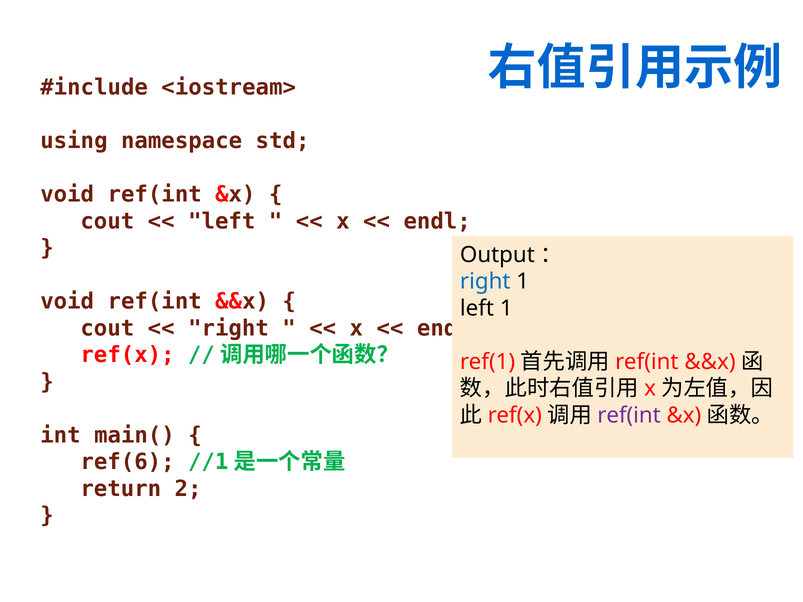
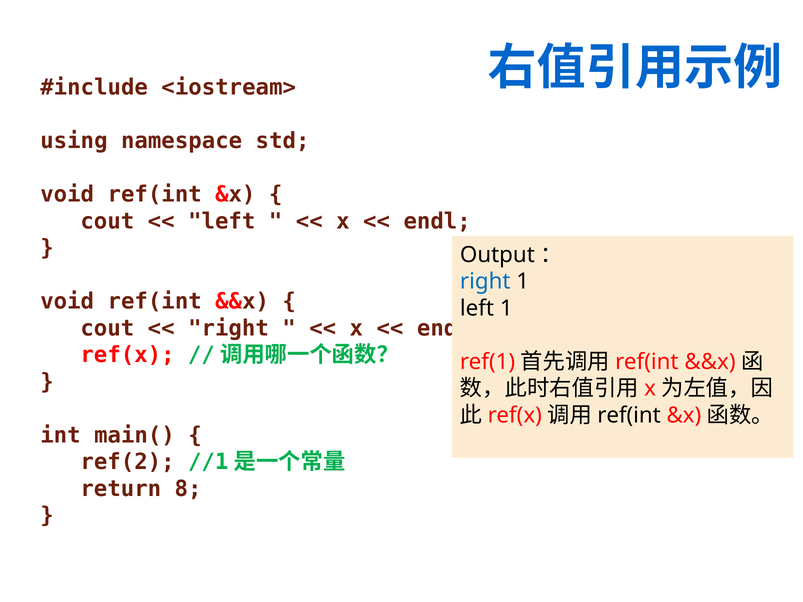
ref(int colour: purple -> black (629, 415)
ref(6: ref(6 -> ref(2 (128, 462)
2: 2 -> 8 (188, 489)
